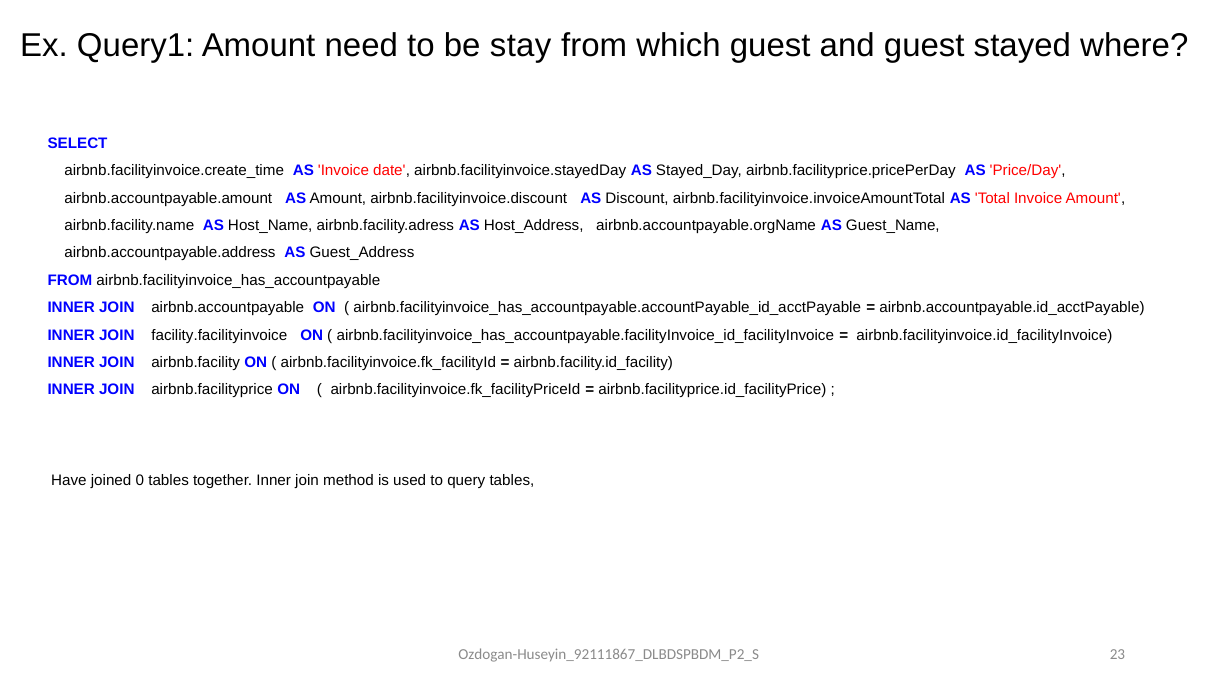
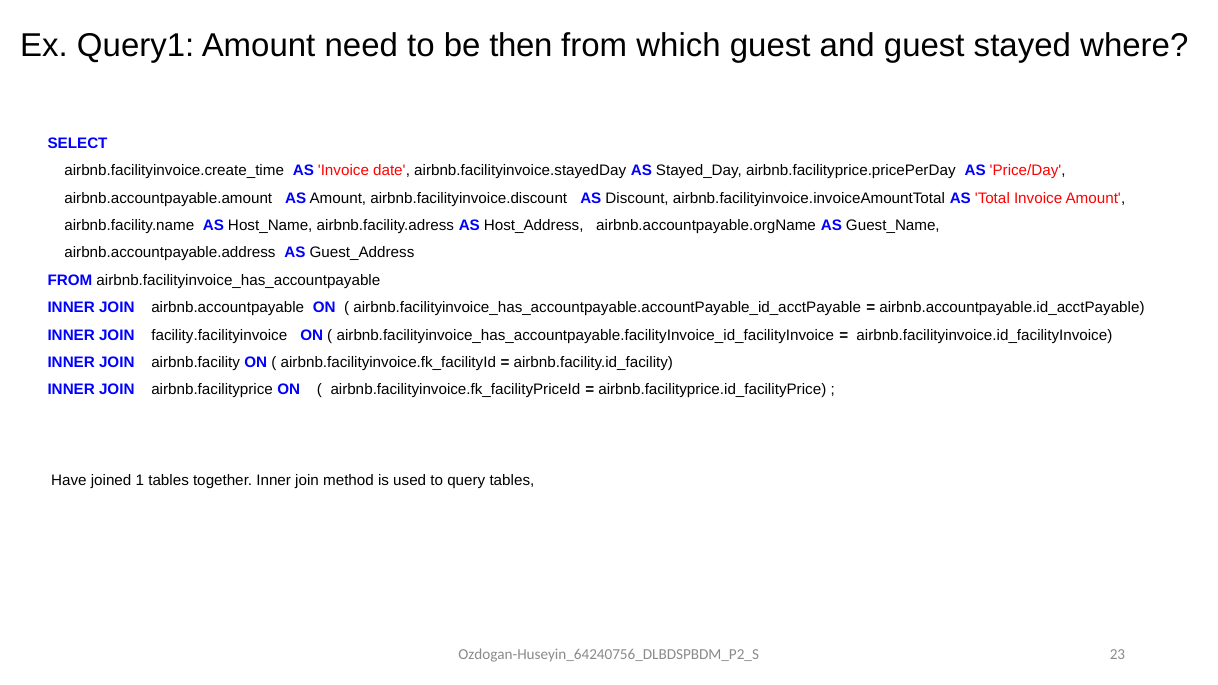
stay: stay -> then (521, 45)
0: 0 -> 1 (140, 481)
Ozdogan-Huseyin_92111867_DLBDSPBDM_P2_S: Ozdogan-Huseyin_92111867_DLBDSPBDM_P2_S -> Ozdogan-Huseyin_64240756_DLBDSPBDM_P2_S (609, 654)
